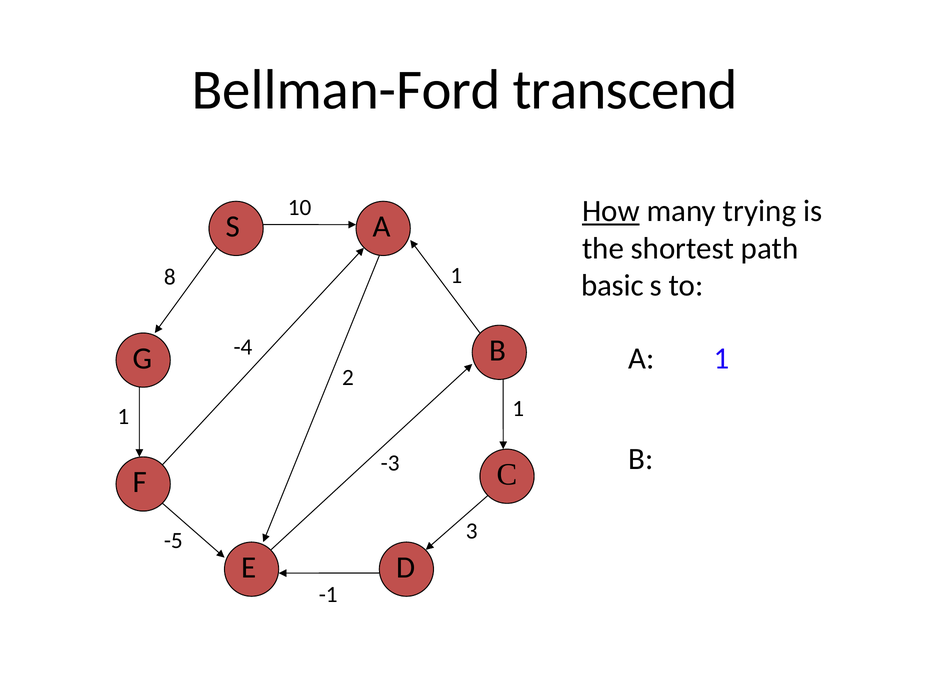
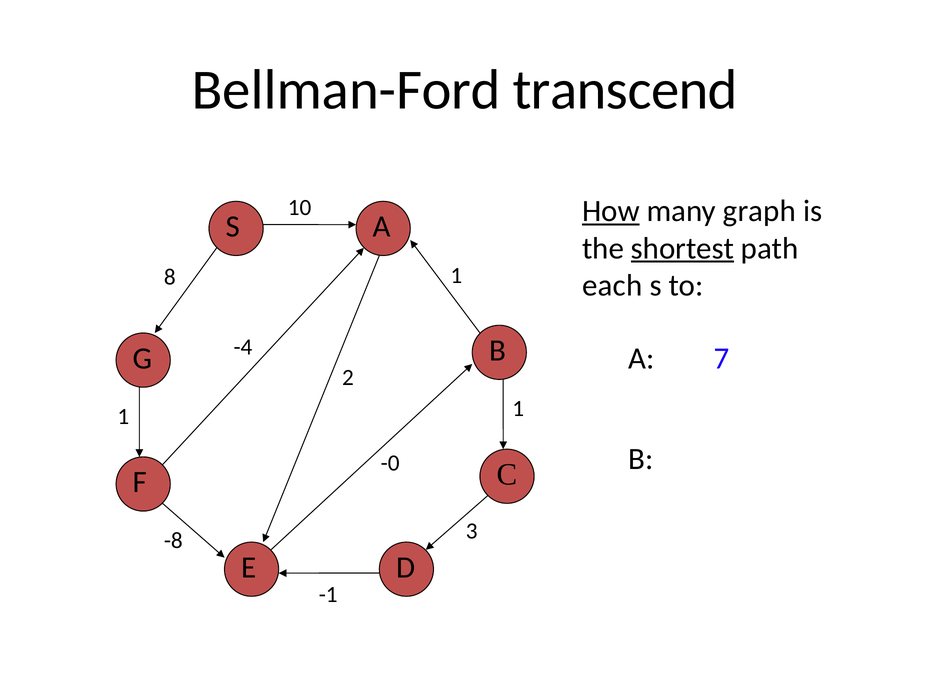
trying: trying -> graph (759, 211)
shortest underline: none -> present (683, 248)
basic: basic -> each (612, 285)
A 1: 1 -> 7 (721, 358)
-3: -3 -> -0 (390, 463)
-5: -5 -> -8 (173, 540)
